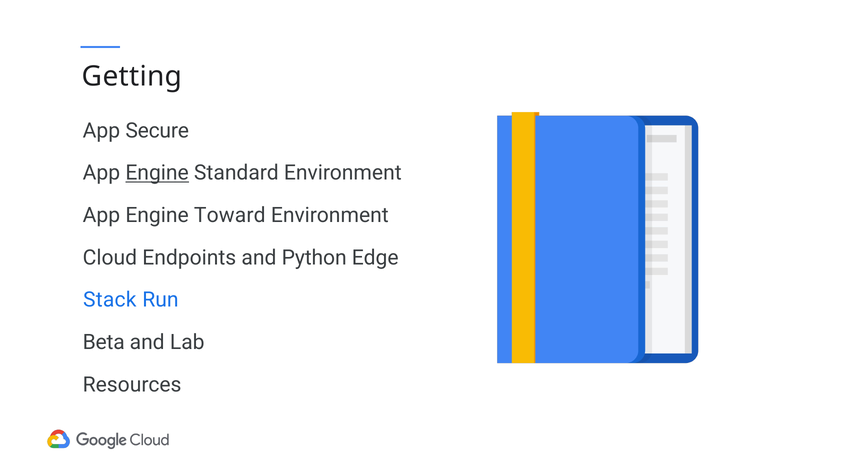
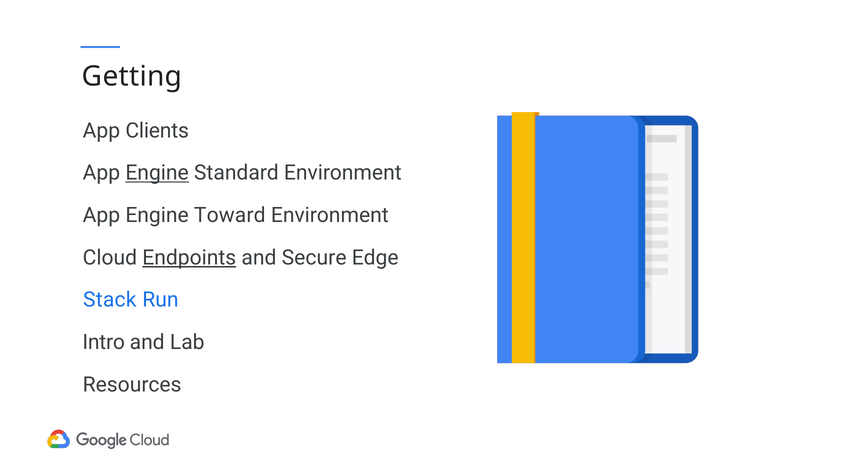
Secure: Secure -> Clients (157, 131)
Endpoints underline: none -> present (189, 258)
Python: Python -> Secure (314, 258)
Beta: Beta -> Intro (104, 342)
